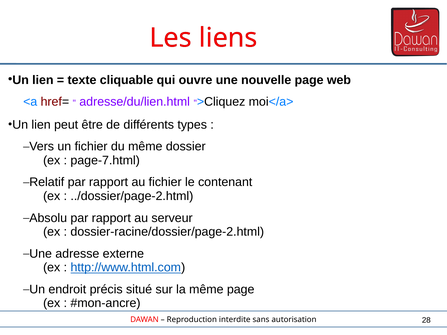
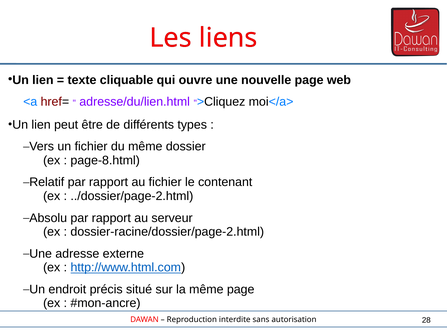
page-7.html: page-7.html -> page-8.html (105, 160)
